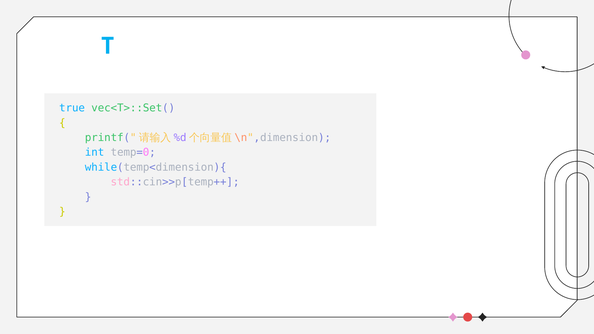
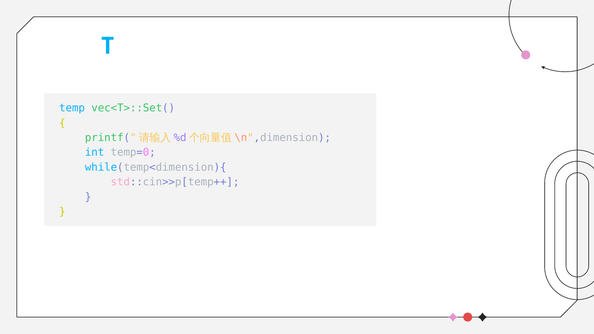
true: true -> temp (72, 108)
